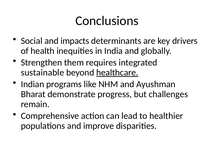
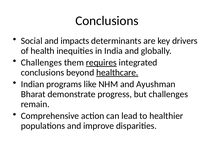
Strengthen: Strengthen -> Challenges (41, 62)
requires underline: none -> present (101, 62)
sustainable: sustainable -> conclusions (43, 72)
